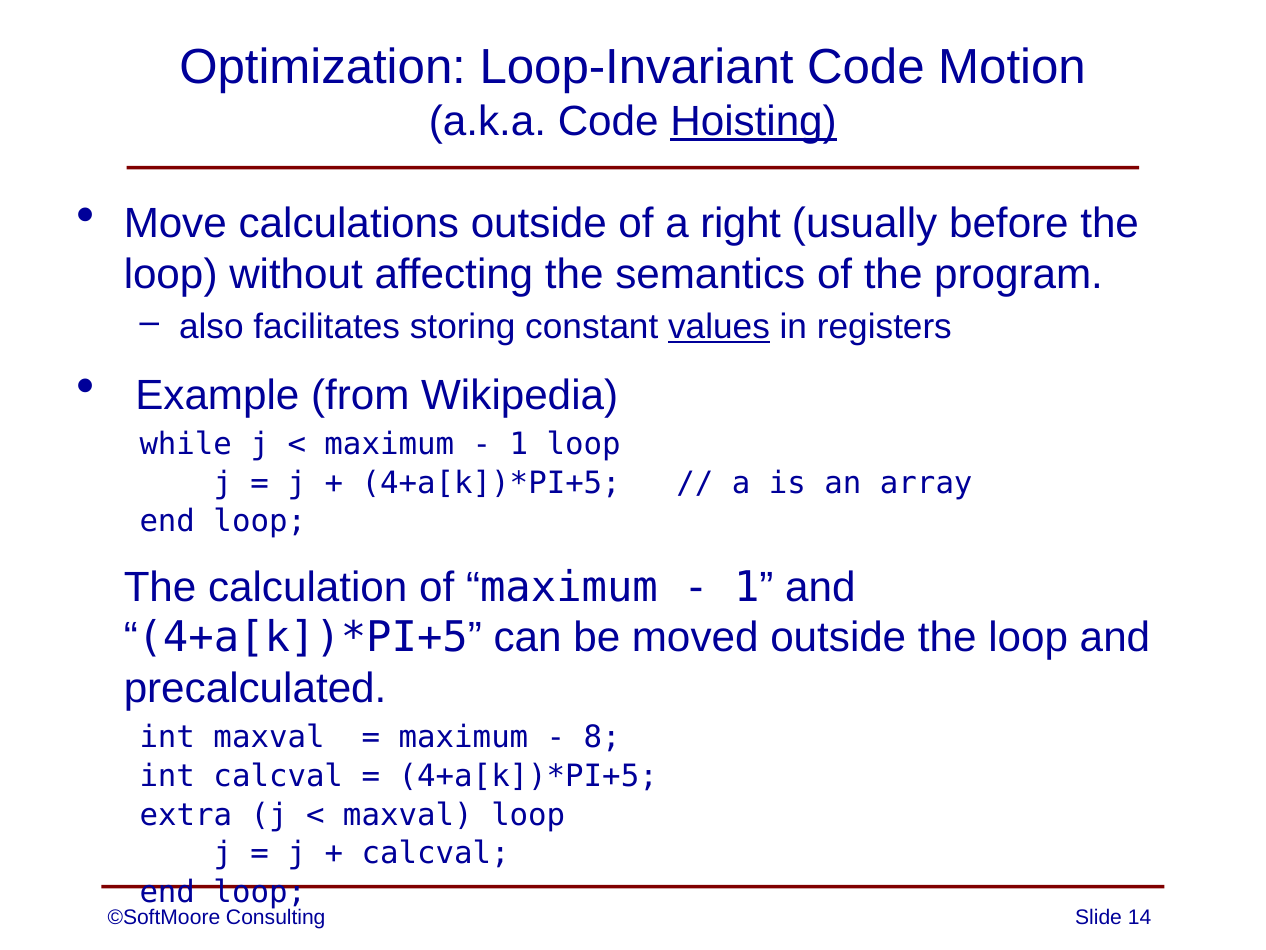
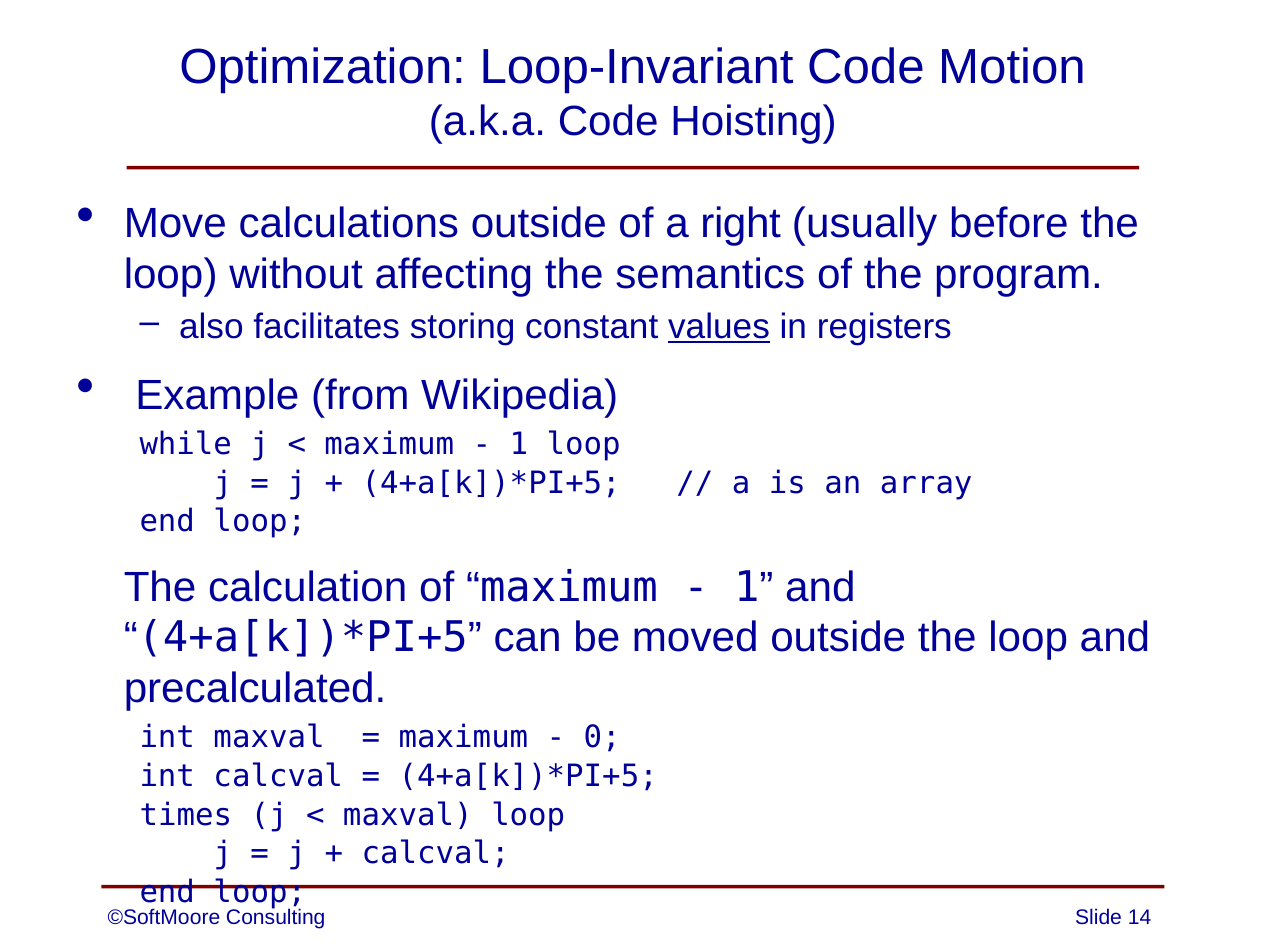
Hoisting underline: present -> none (754, 121)
8: 8 -> 0 (602, 737)
extra: extra -> times (186, 815)
